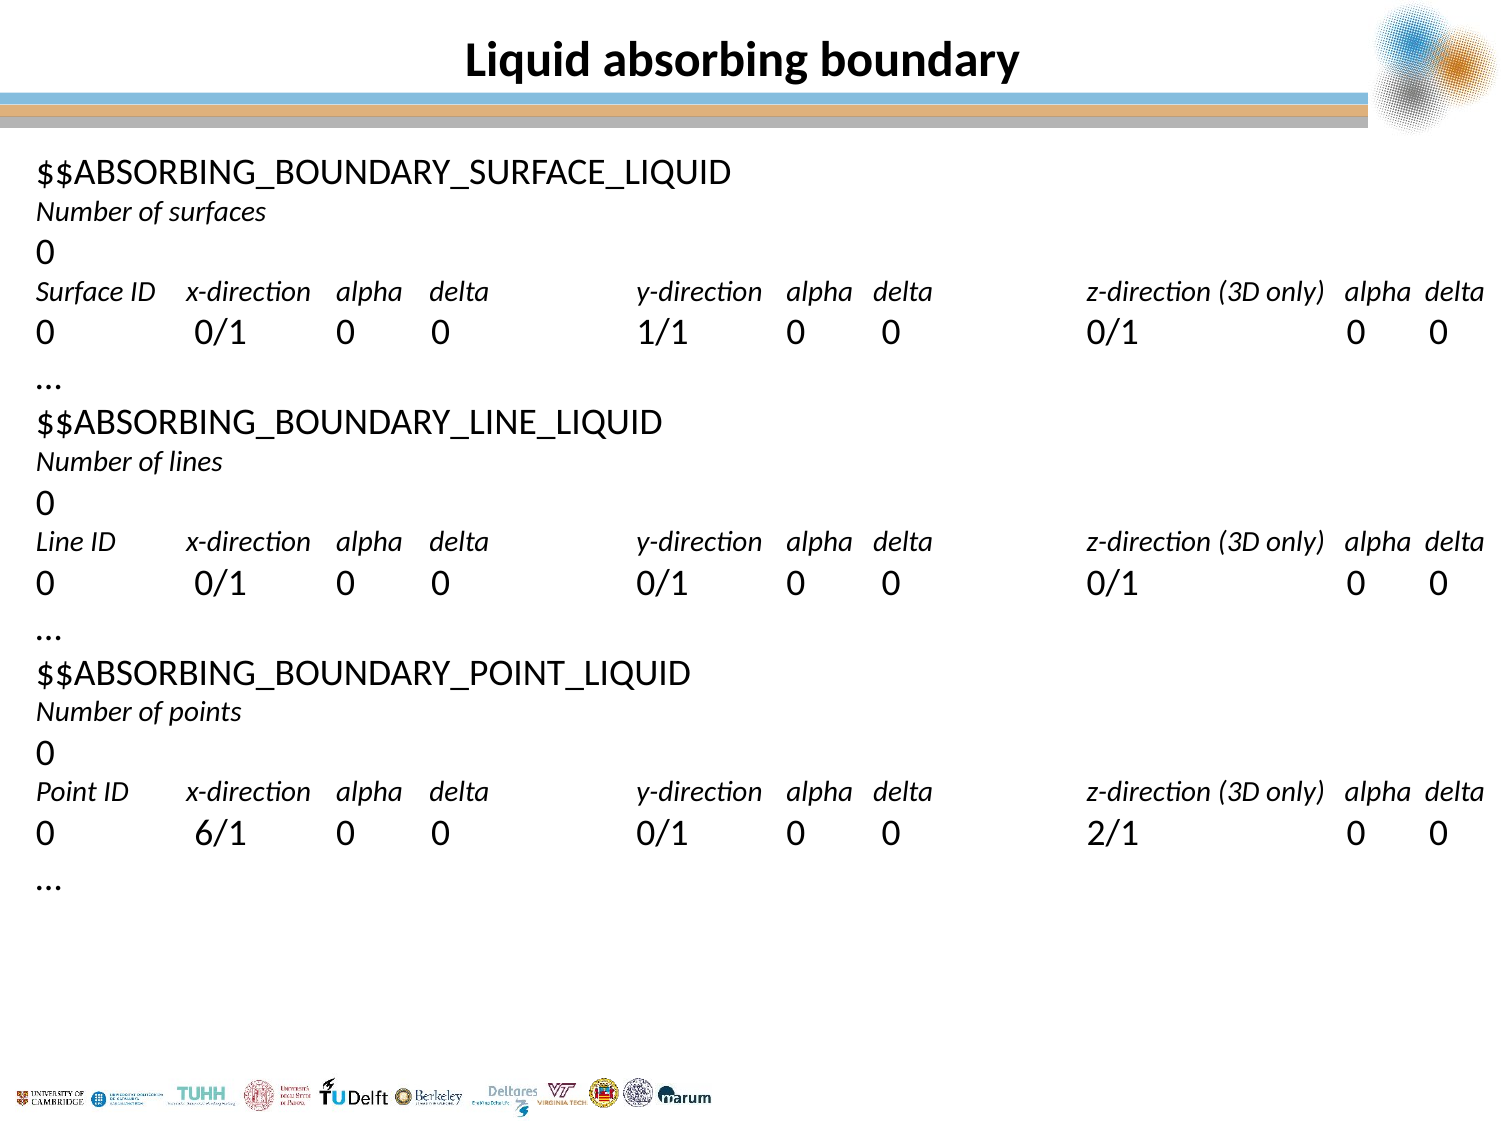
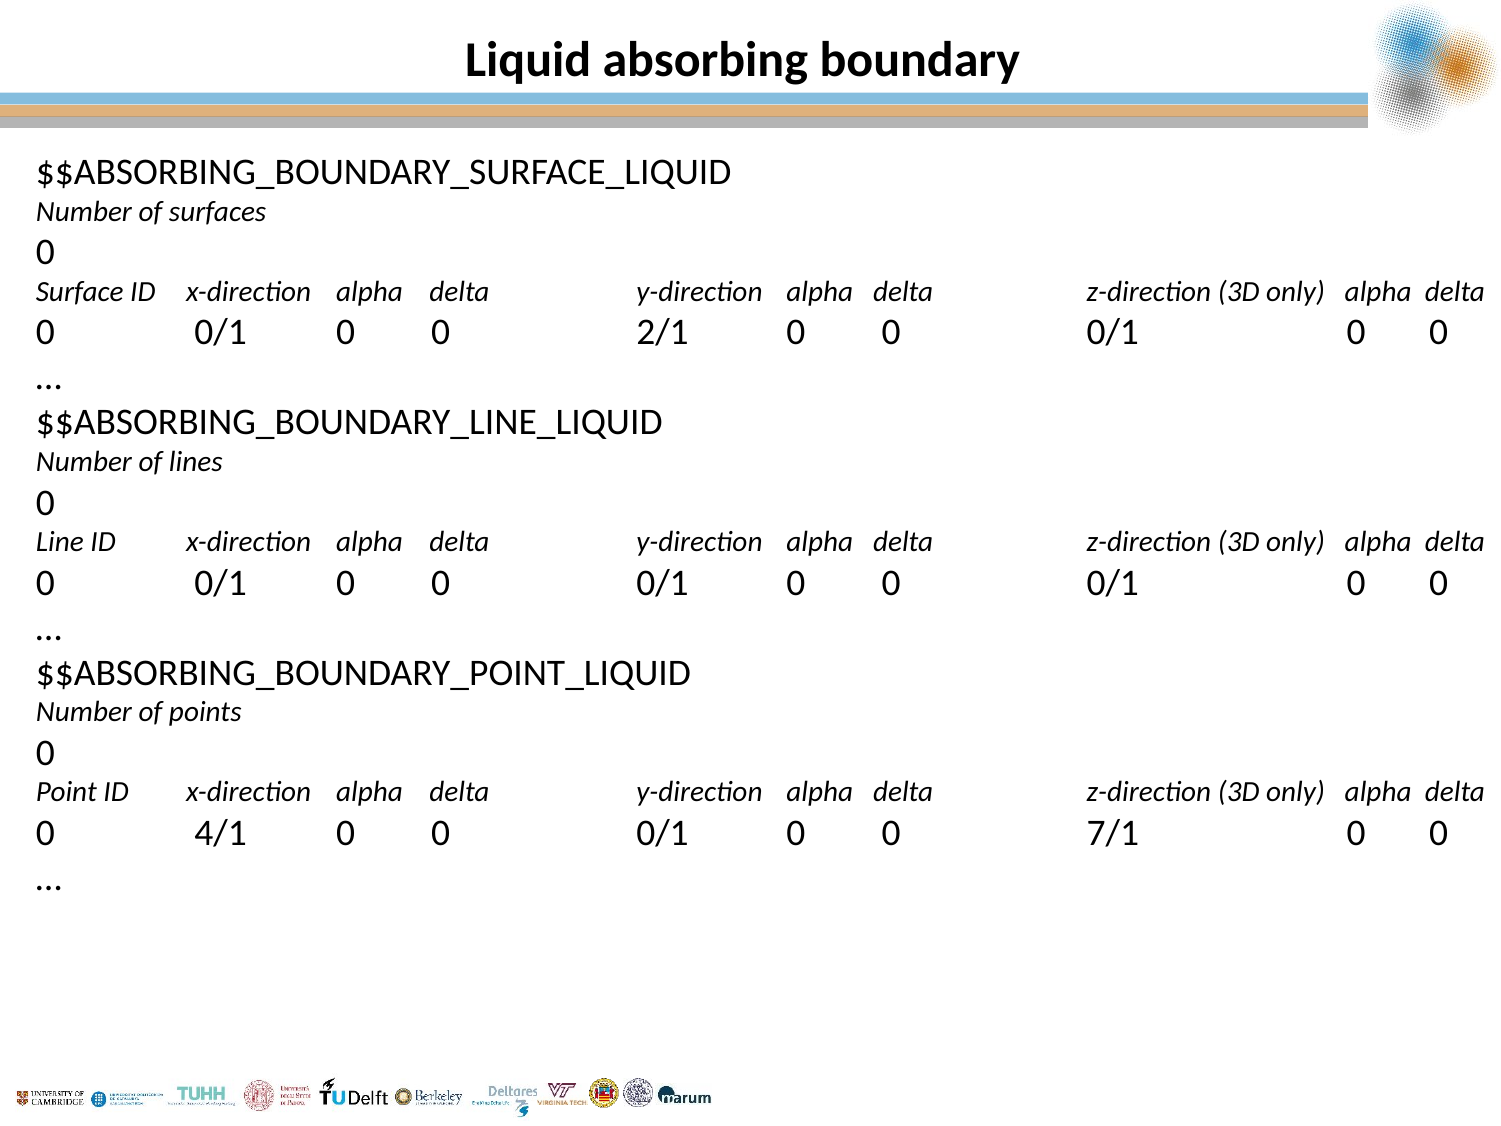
1/1: 1/1 -> 2/1 (663, 332)
6/1: 6/1 -> 4/1 (221, 833)
2/1: 2/1 -> 7/1 (1113, 833)
